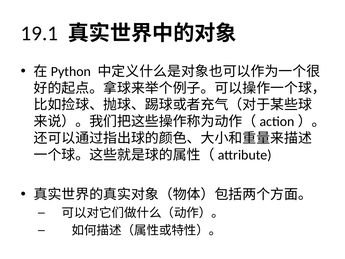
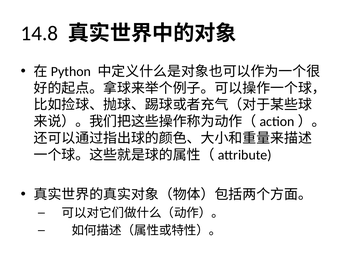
19.1: 19.1 -> 14.8 (39, 33)
